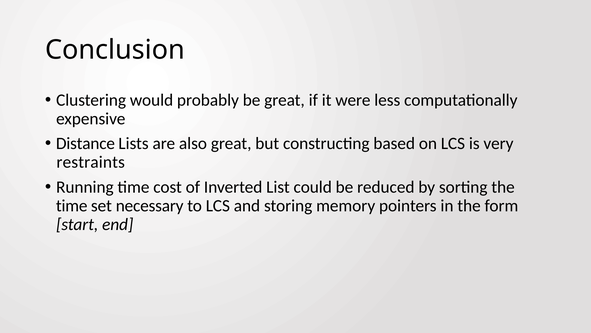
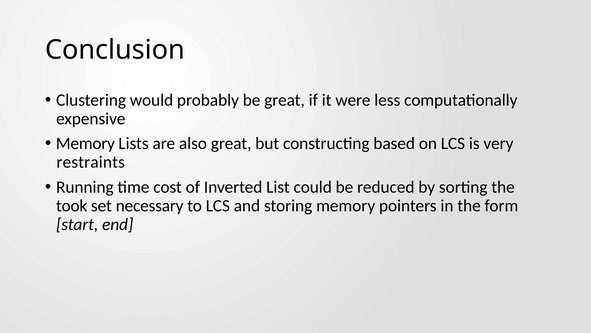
Distance: Distance -> Memory (85, 143)
time: time -> took (72, 205)
